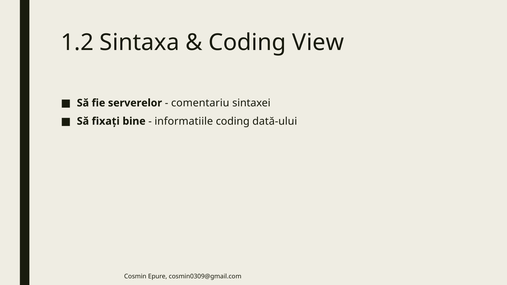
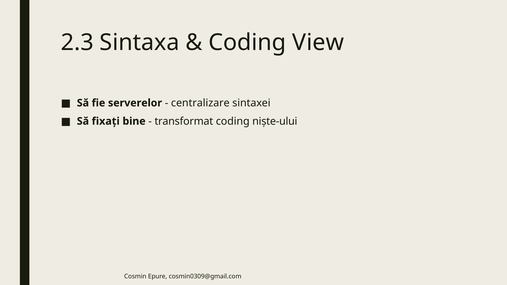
1.2: 1.2 -> 2.3 (77, 43)
comentariu: comentariu -> centralizare (200, 103)
informatiile: informatiile -> transformat (184, 121)
dată-ului: dată-ului -> niște-ului (275, 121)
